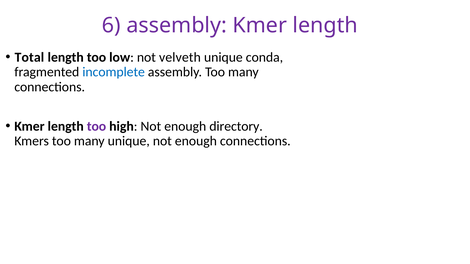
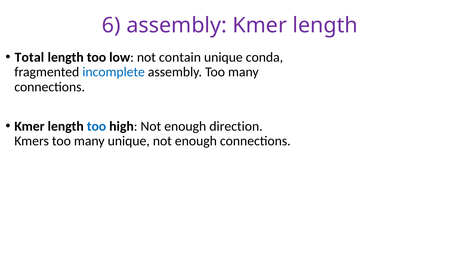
velveth: velveth -> contain (180, 57)
too colour: purple -> blue (97, 126)
directory: directory -> direction (236, 126)
